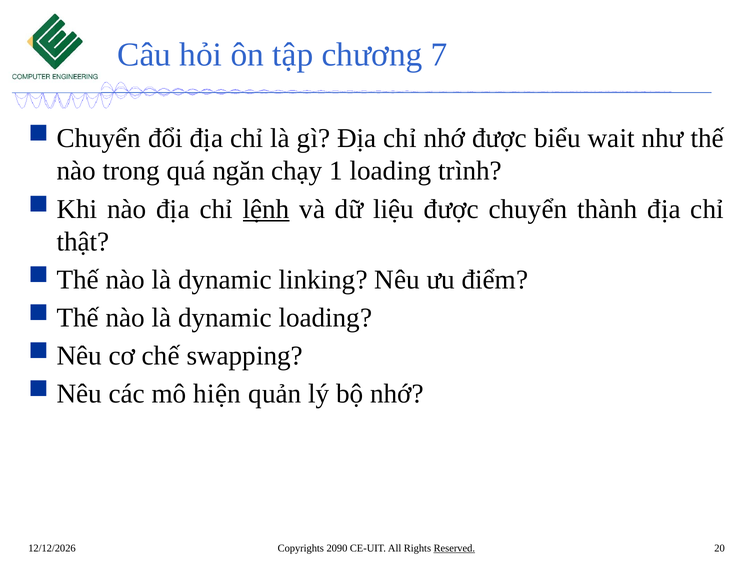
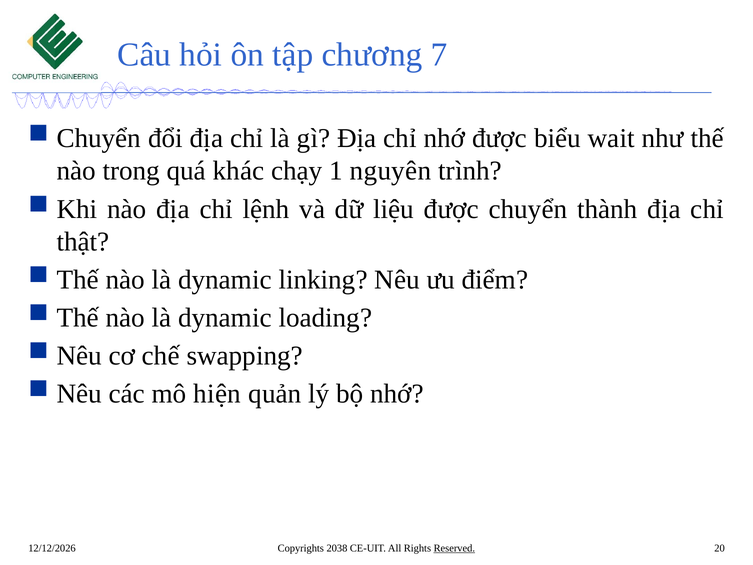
ngăn: ngăn -> khác (239, 171)
1 loading: loading -> nguyên (390, 171)
lệnh underline: present -> none (266, 209)
2090: 2090 -> 2038 (337, 548)
